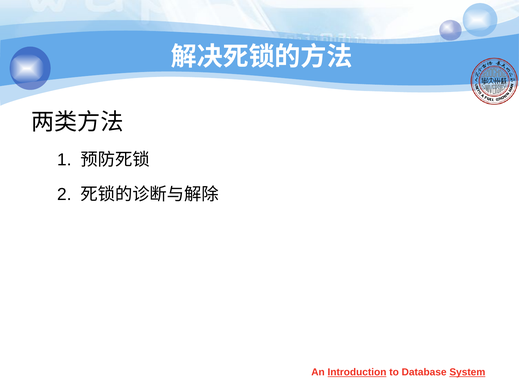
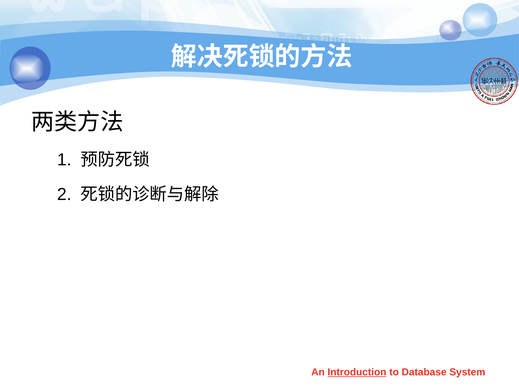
System underline: present -> none (467, 372)
